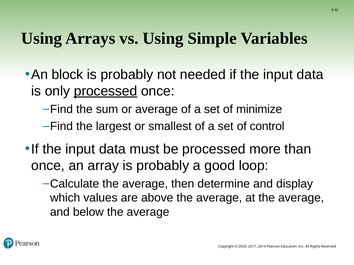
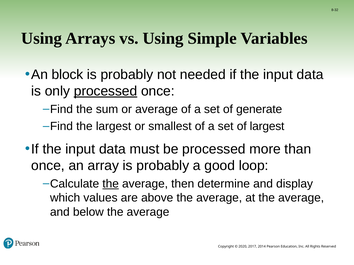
minimize: minimize -> generate (259, 109)
of control: control -> largest (267, 127)
the underline: none -> present (111, 184)
